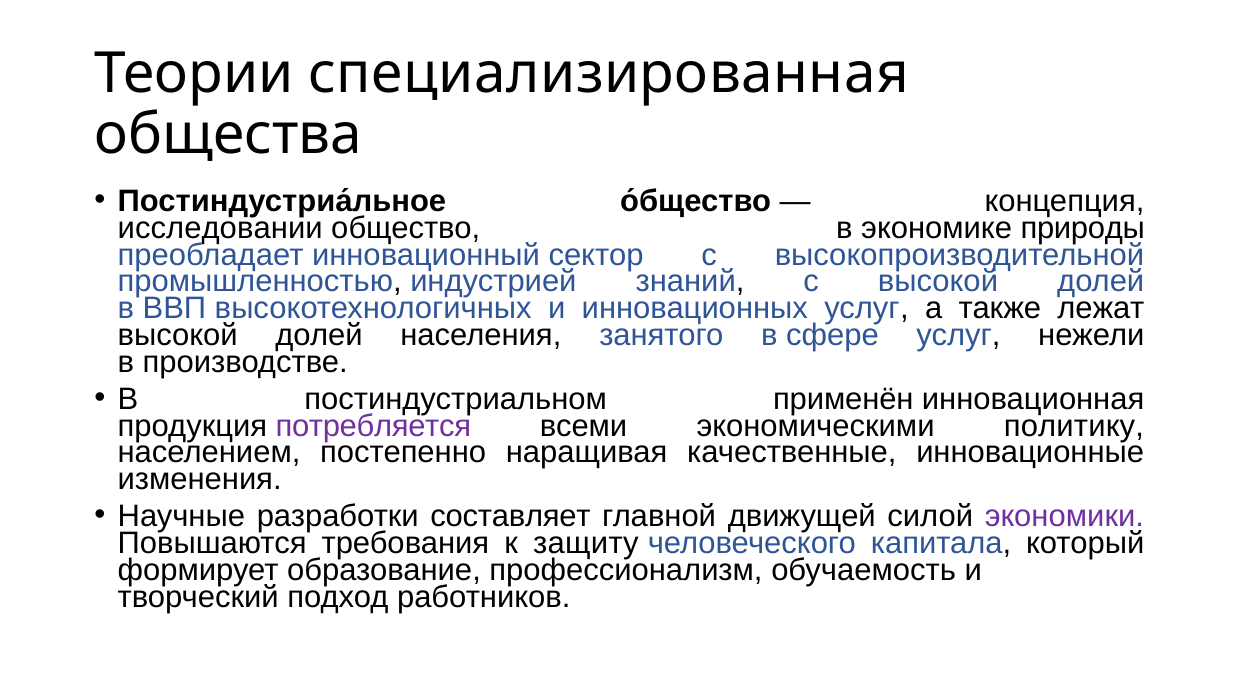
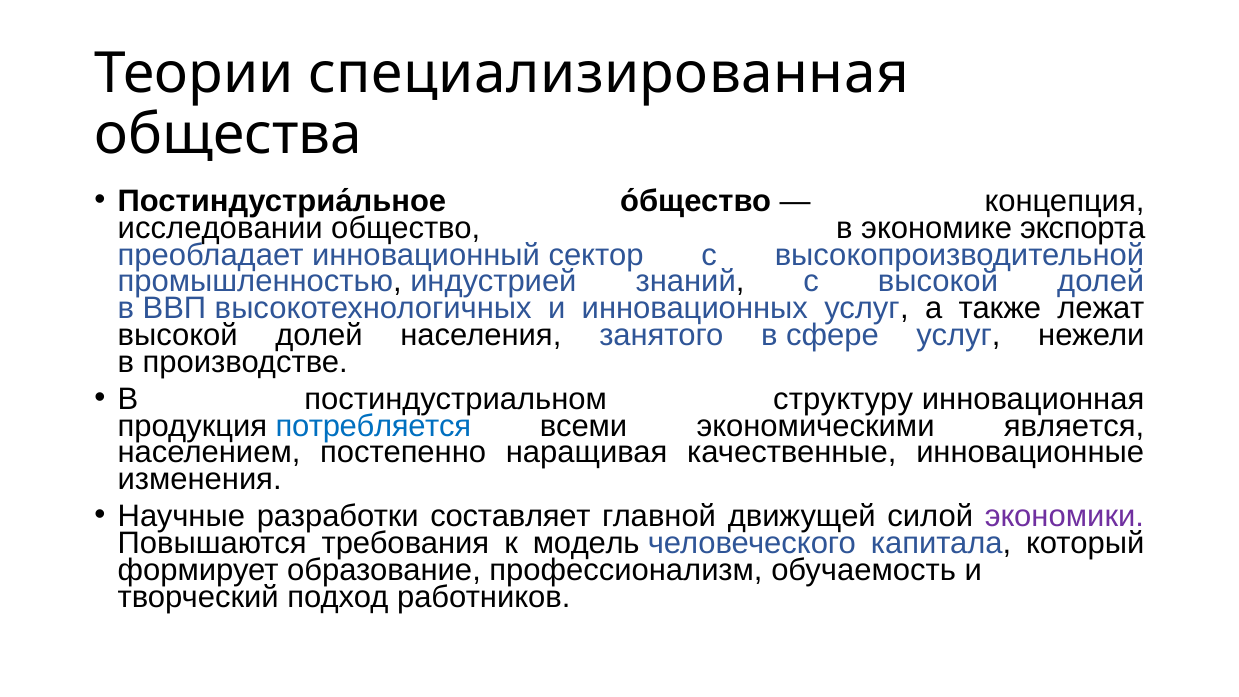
природы: природы -> экспорта (1083, 228)
применён: применён -> структуру (843, 399)
потребляется colour: purple -> blue (373, 426)
политику: политику -> является (1074, 426)
защиту: защиту -> модель (586, 543)
